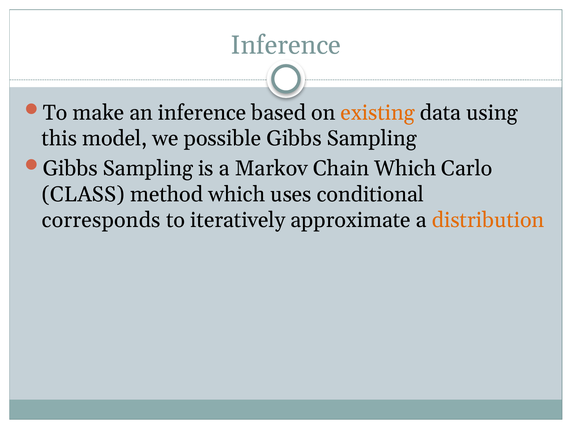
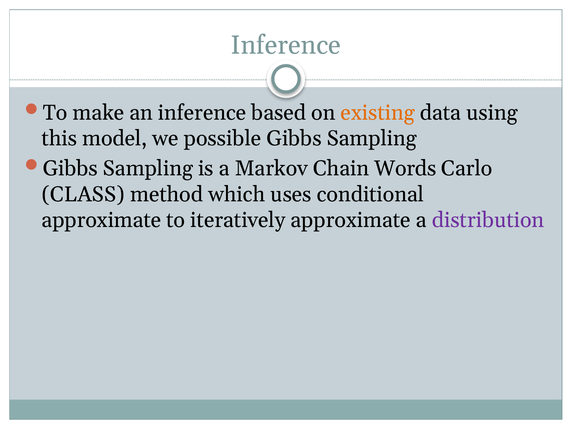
Chain Which: Which -> Words (405, 169)
corresponds: corresponds -> approximate (101, 220)
distribution colour: orange -> purple (488, 220)
